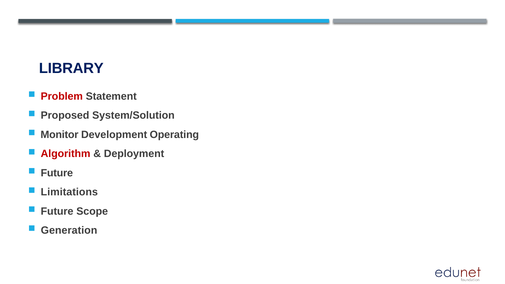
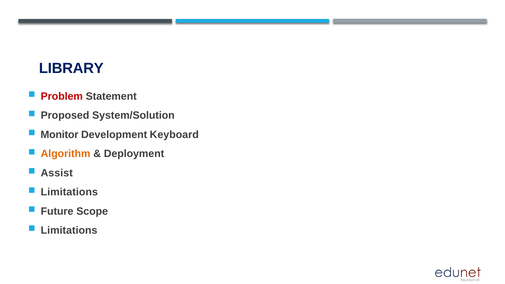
Operating: Operating -> Keyboard (174, 135)
Algorithm colour: red -> orange (66, 154)
Future: Future -> Assist (57, 173)
Generation: Generation -> Limitations (69, 230)
